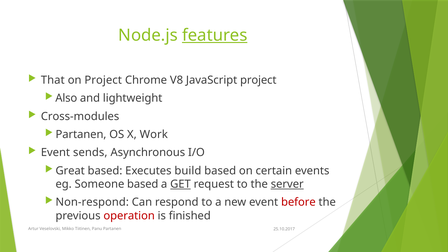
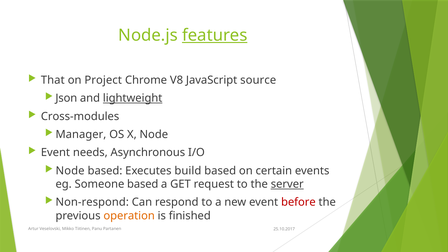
JavaScript project: project -> source (258, 80)
Also: Also -> Json (66, 98)
lightweight underline: none -> present (133, 98)
Partanen: Partanen -> Manager (81, 134)
X Work: Work -> Node (154, 134)
sends: sends -> needs (90, 153)
Great: Great -> Node (70, 171)
GET underline: present -> none (180, 184)
operation colour: red -> orange (129, 216)
